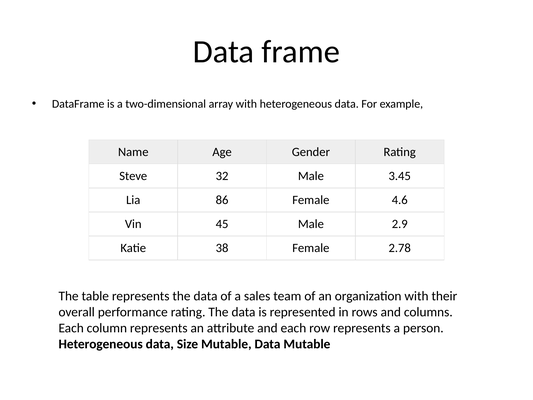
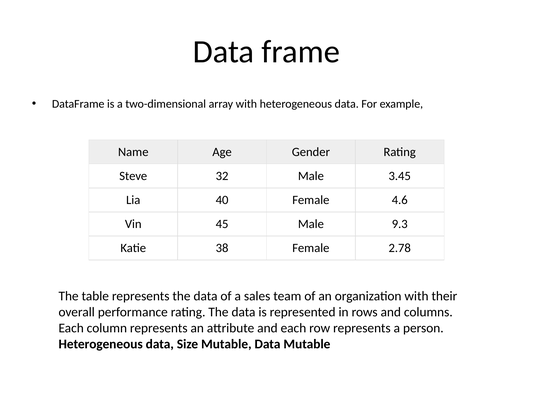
86: 86 -> 40 (222, 200)
2.9: 2.9 -> 9.3 (400, 224)
